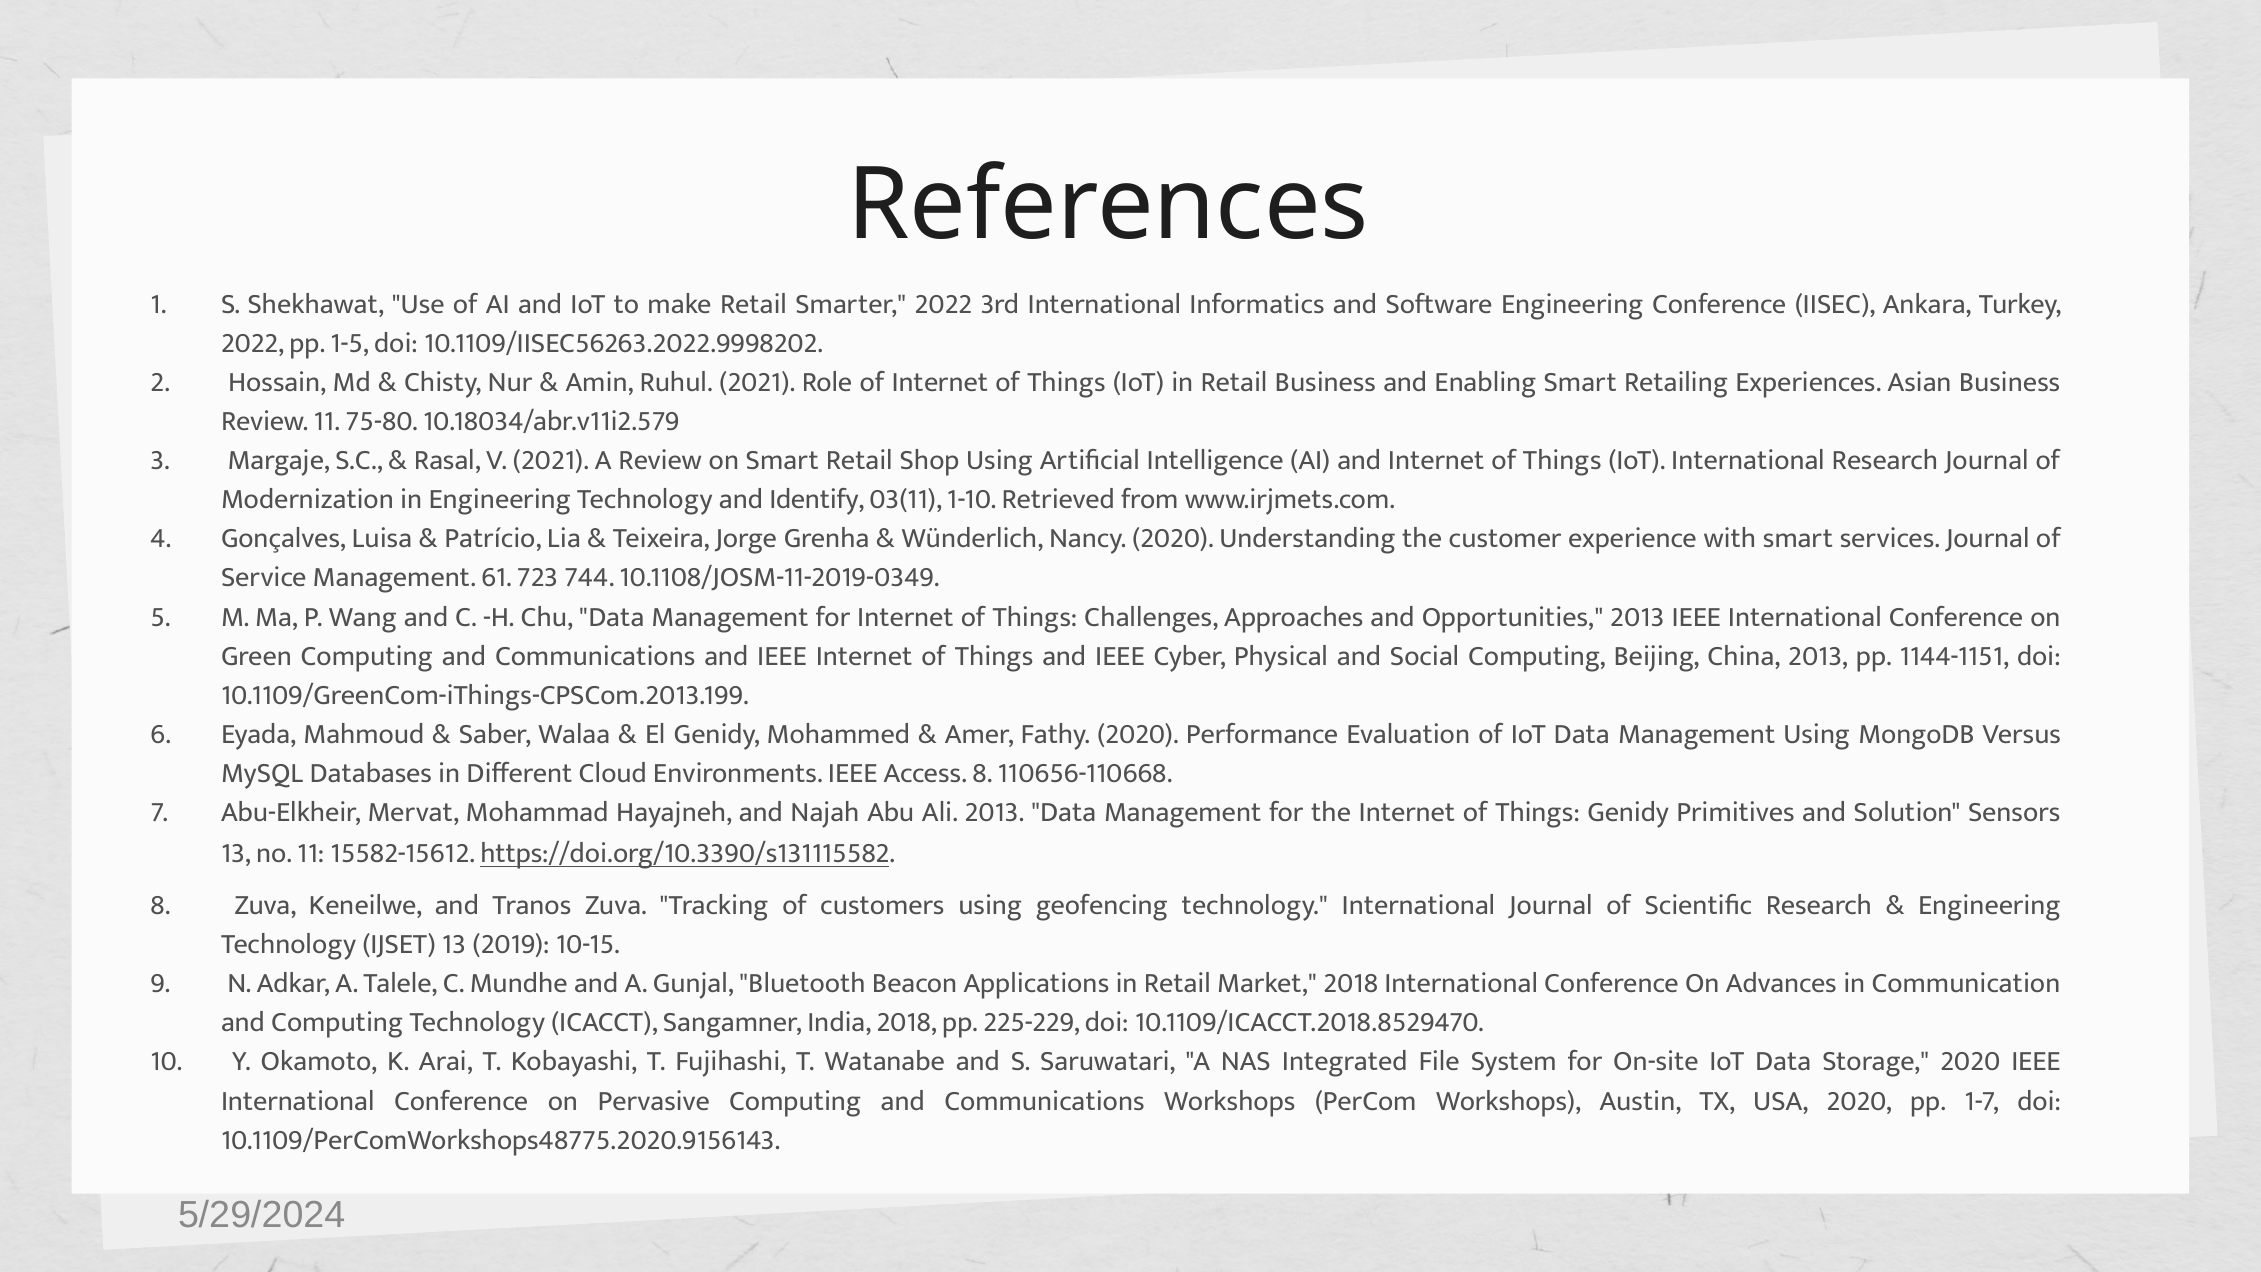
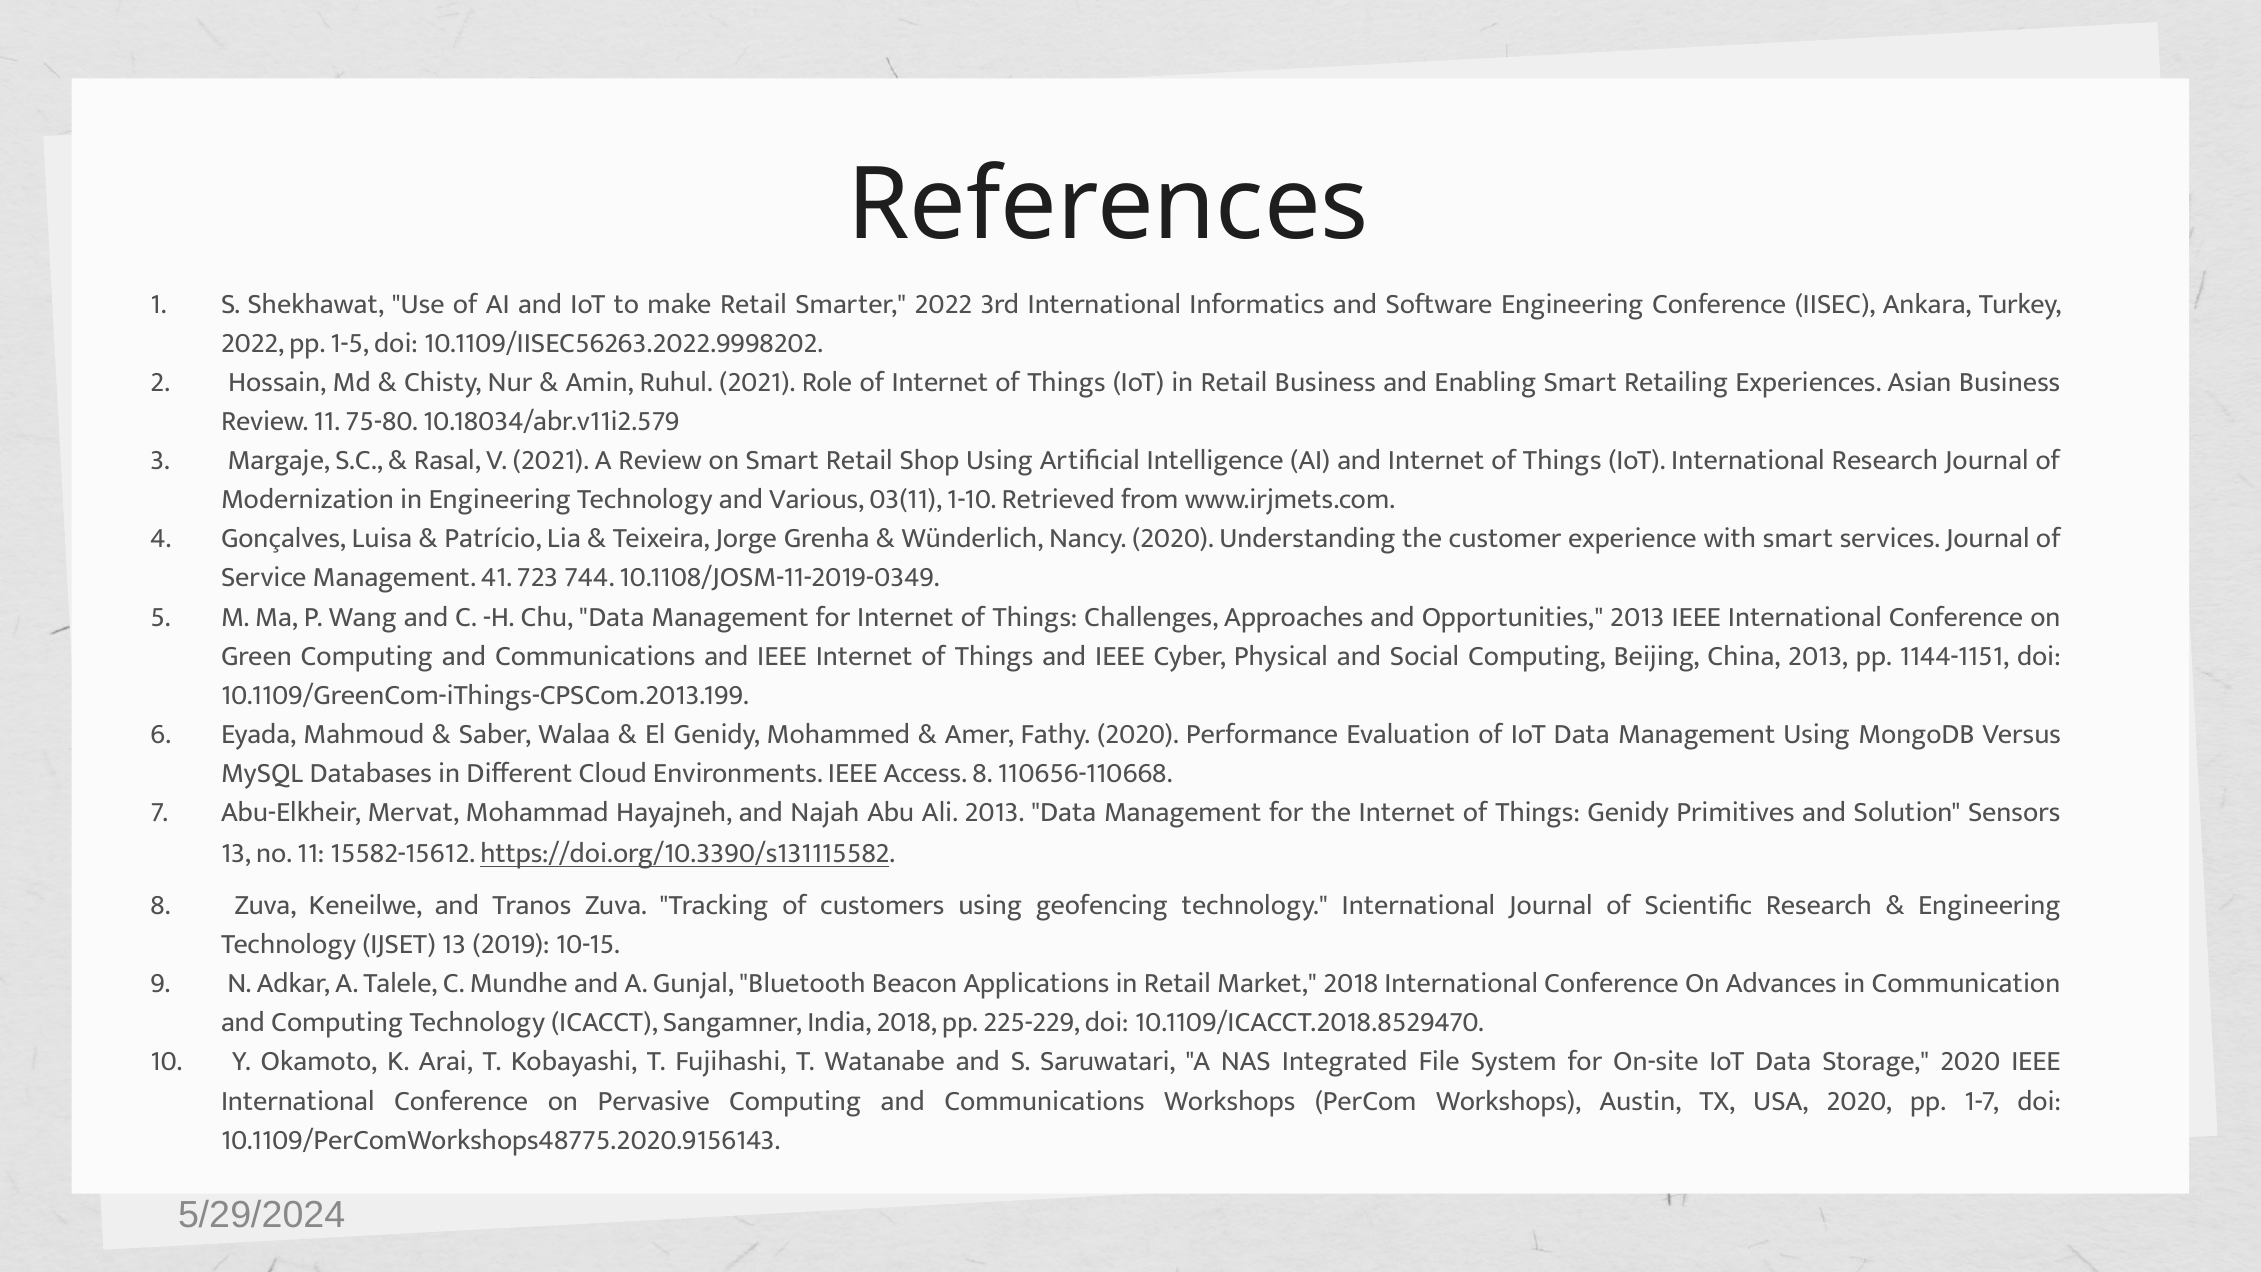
Identify: Identify -> Various (817, 499)
61: 61 -> 41 (497, 578)
